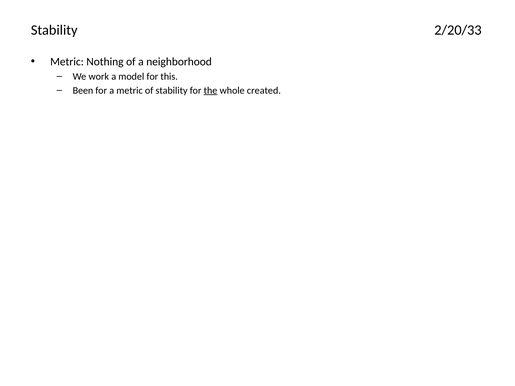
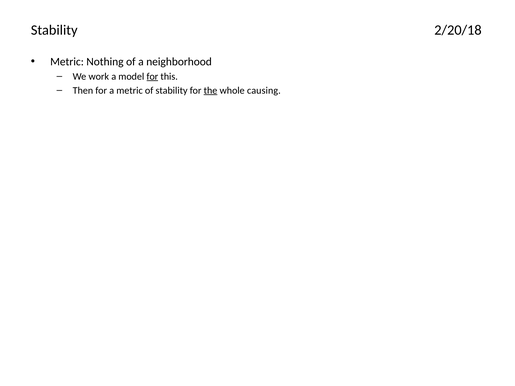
2/20/33: 2/20/33 -> 2/20/18 (458, 30)
for underline: none -> present (152, 77)
Been: Been -> Then (83, 91)
created: created -> causing (264, 91)
